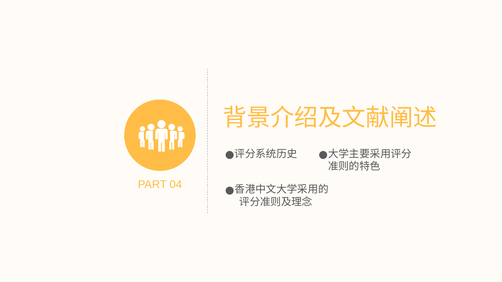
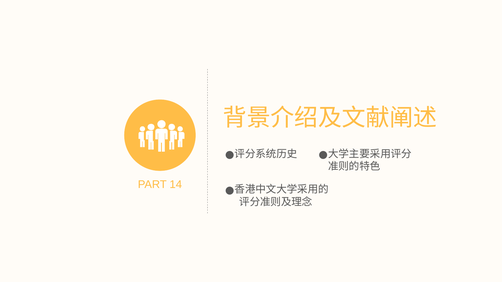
04: 04 -> 14 (176, 185)
